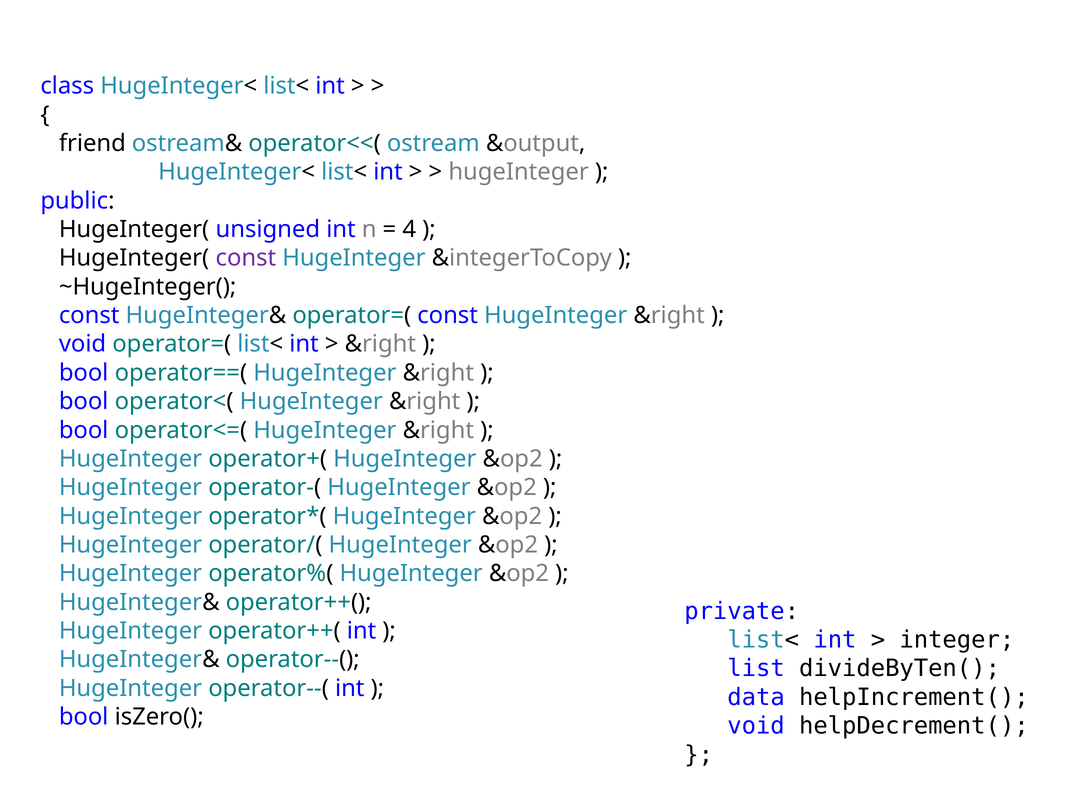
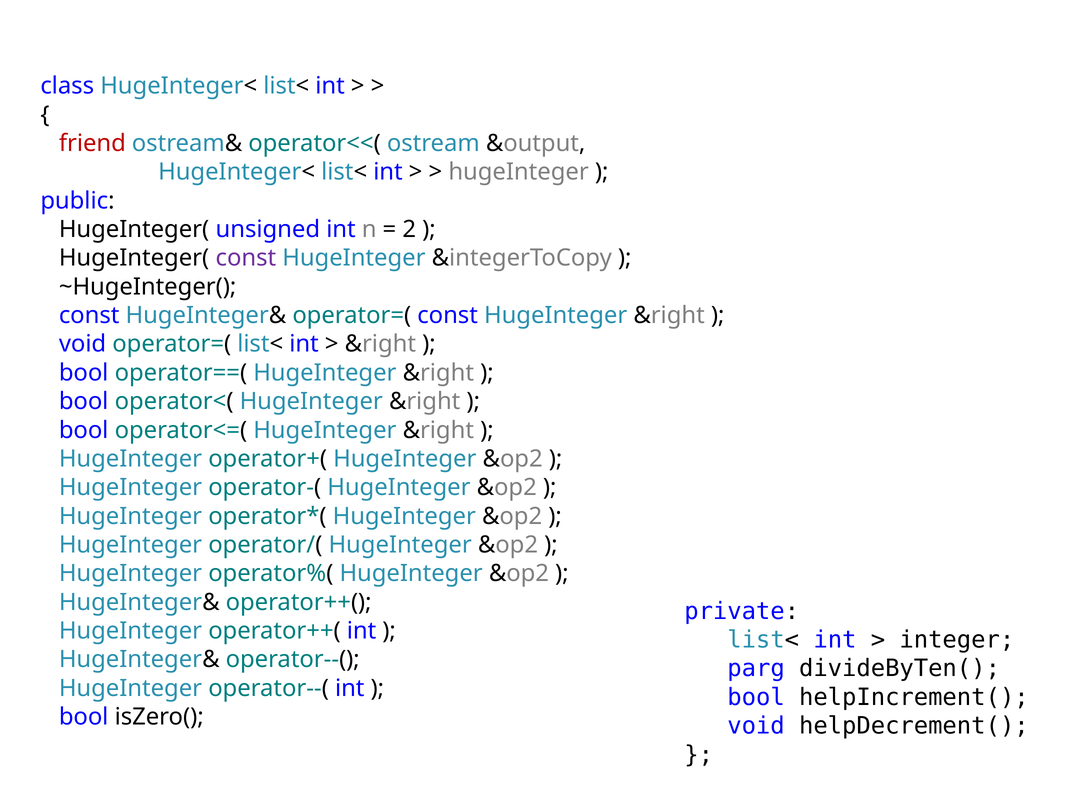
friend colour: black -> red (92, 143)
4: 4 -> 2 (409, 229)
list: list -> parg (756, 669)
data: data -> bool (756, 697)
